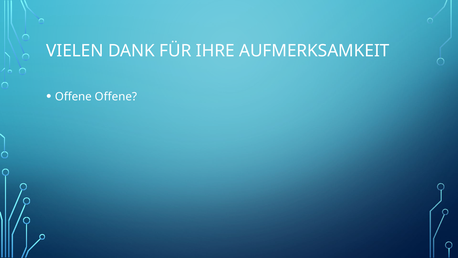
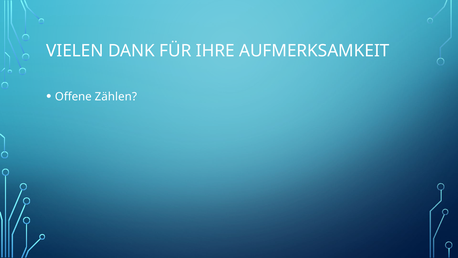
Offene Offene: Offene -> Zählen (116, 97)
